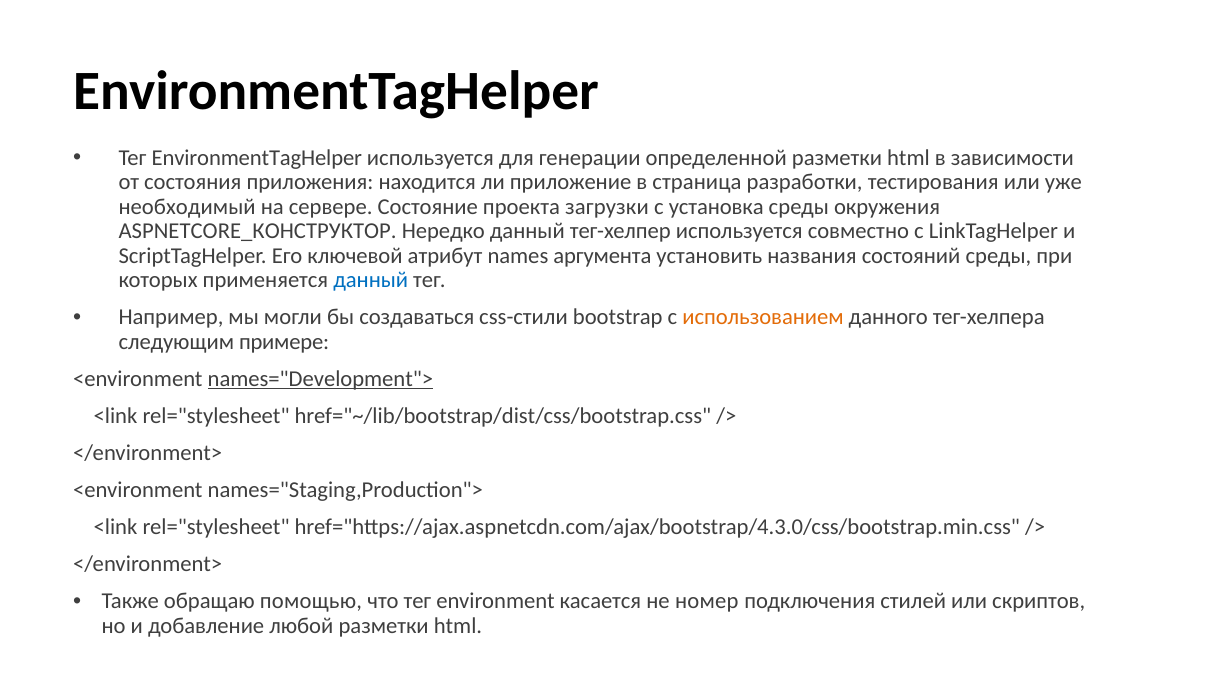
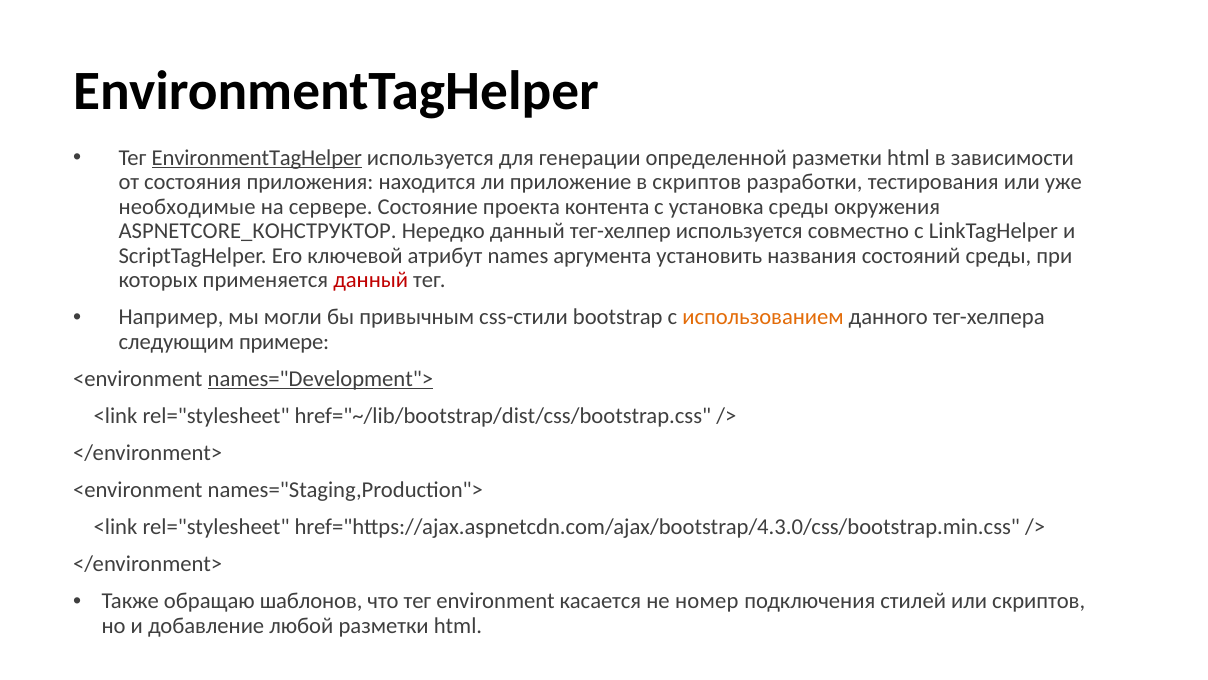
EnvironmentTagHelper underline: none -> present (257, 158)
в страница: страница -> скриптов (697, 182)
необходимый: необходимый -> необходимые (187, 207)
загрузки: загрузки -> контента (607, 207)
данный colour: blue -> red (371, 280)
создаваться: создаваться -> привычным (417, 317)
помощью: помощью -> шаблонов (311, 601)
